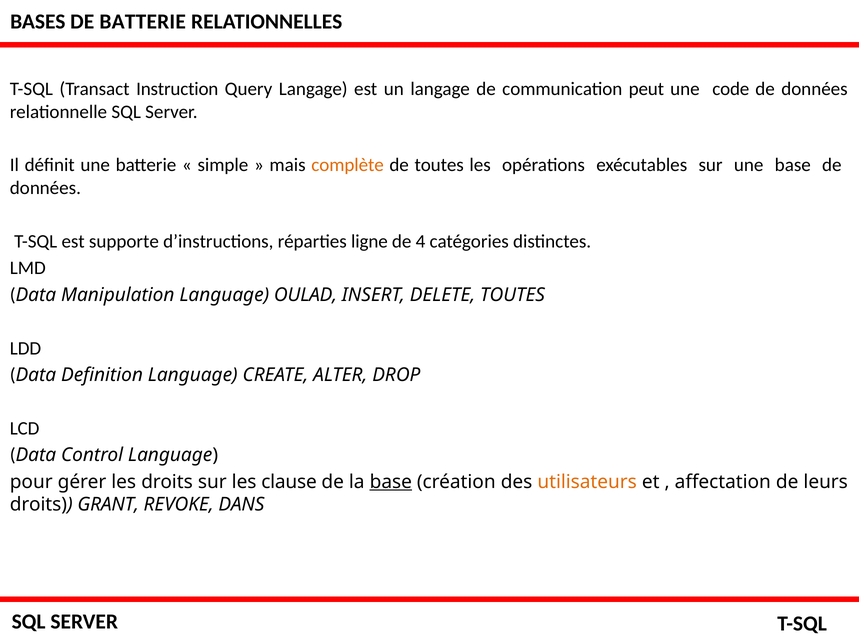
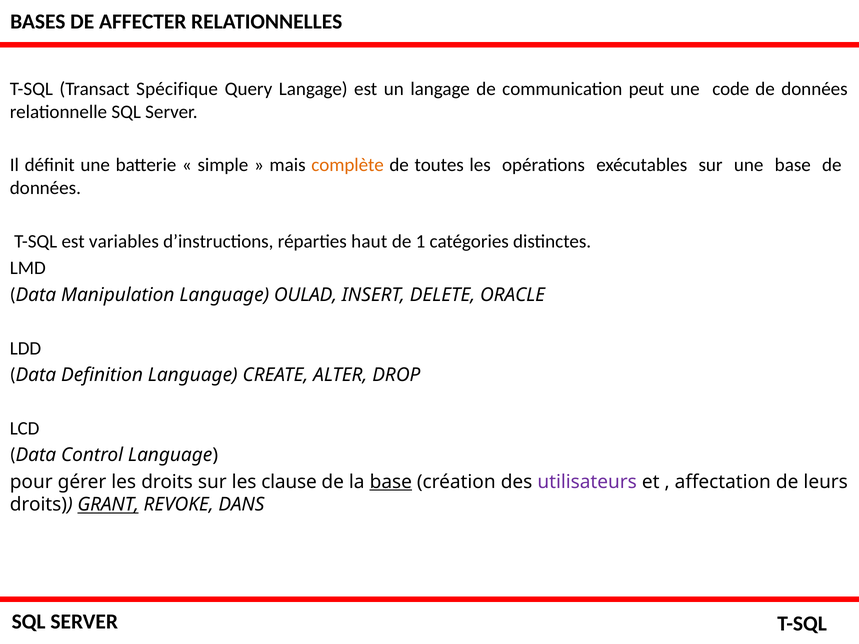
DE BATTERIE: BATTERIE -> AFFECTER (143, 22)
Instruction: Instruction -> Spécifique (177, 89)
supporte: supporte -> variables (124, 242)
ligne: ligne -> haut (369, 242)
4: 4 -> 1 (420, 242)
DELETE TOUTES: TOUTES -> ORACLE (513, 295)
utilisateurs colour: orange -> purple (587, 482)
GRANT underline: none -> present (108, 505)
